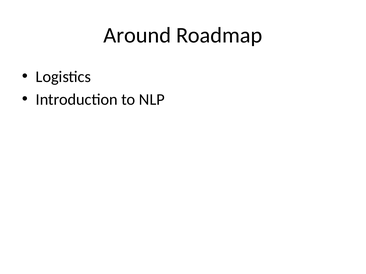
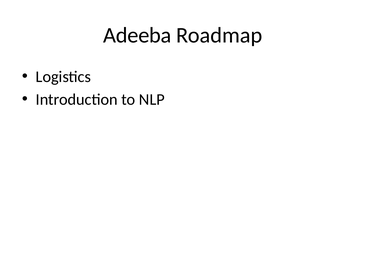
Around: Around -> Adeeba (137, 35)
